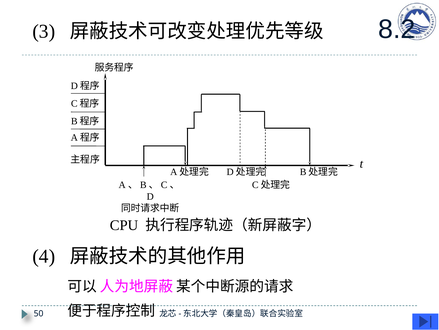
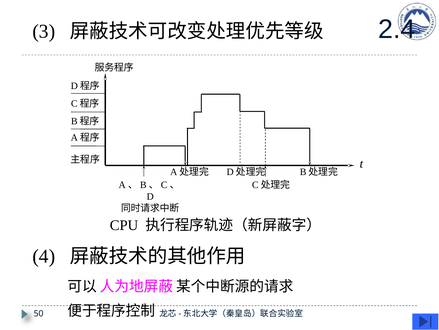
8.2: 8.2 -> 2.4 (397, 29)
